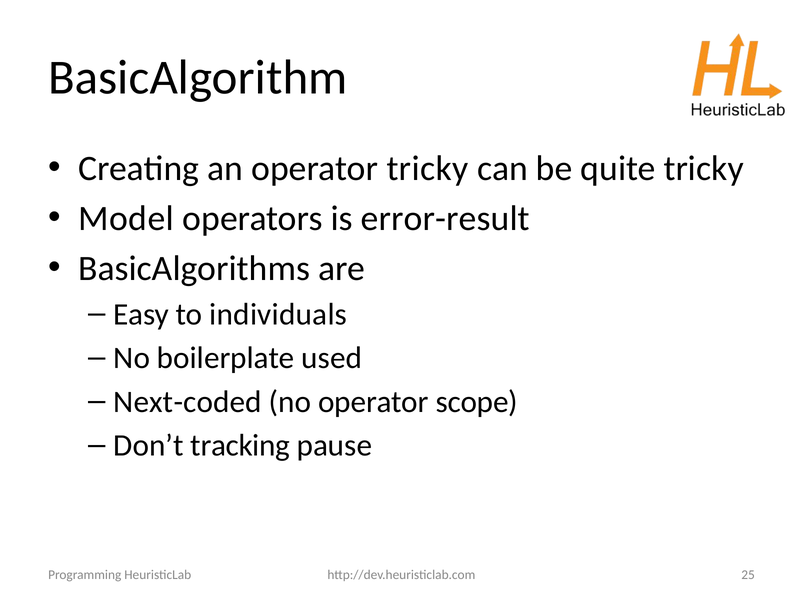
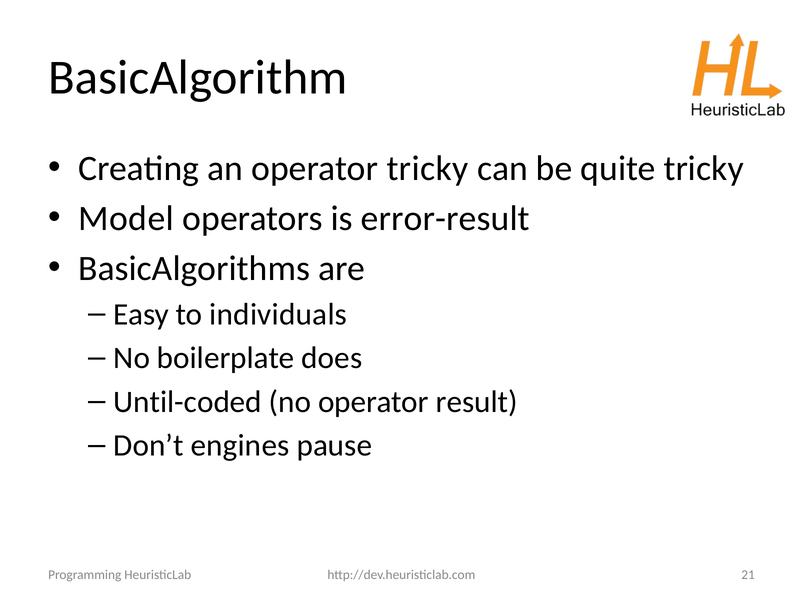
used: used -> does (332, 358)
Next-coded: Next-coded -> Until-coded (188, 402)
scope: scope -> result (477, 402)
tracking: tracking -> engines (240, 446)
25: 25 -> 21 (748, 575)
